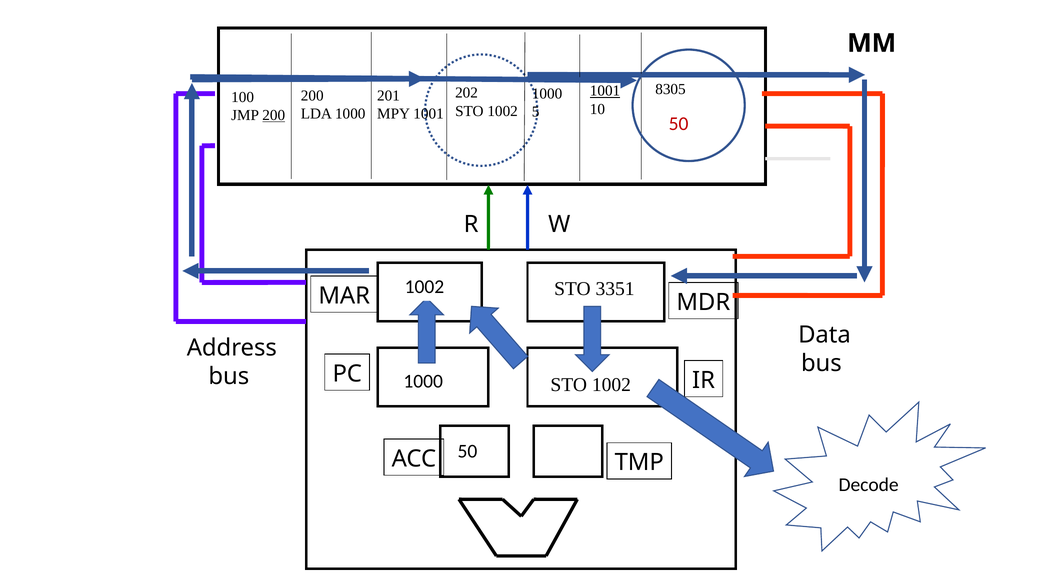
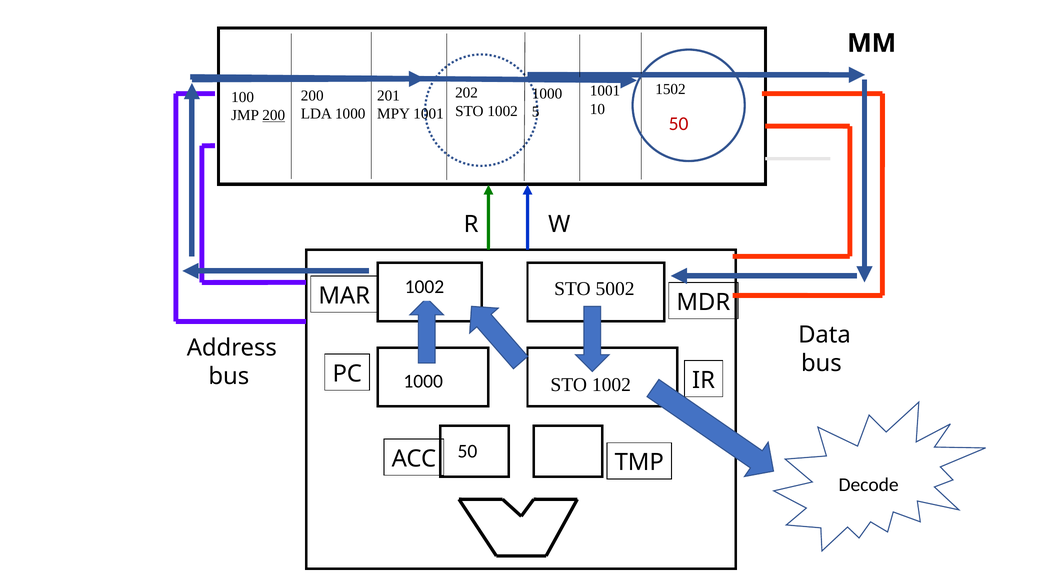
8305: 8305 -> 1502 (670, 89)
1001 underline: present -> none (605, 91)
3351: 3351 -> 5002 (615, 289)
